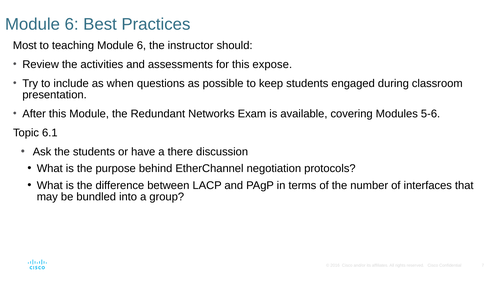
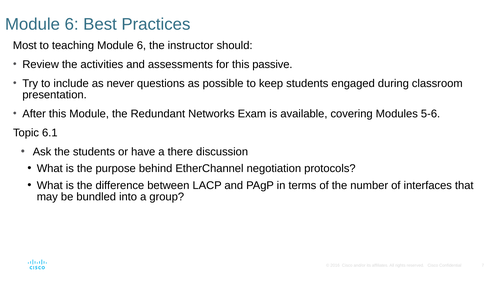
expose: expose -> passive (272, 65)
when: when -> never (120, 83)
